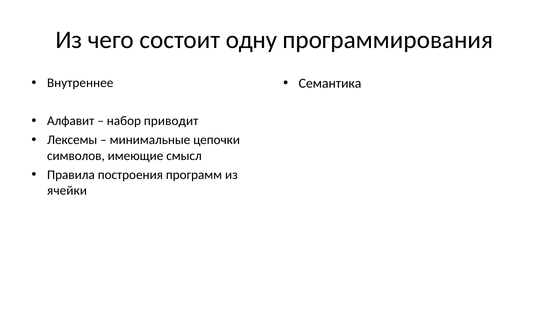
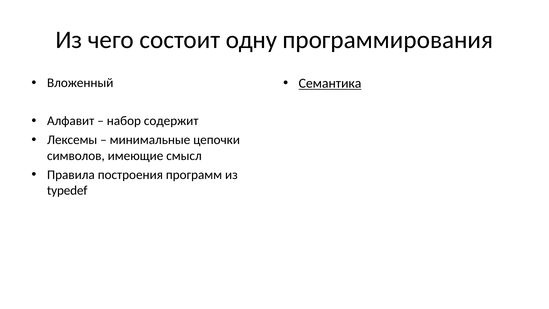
Внутреннее: Внутреннее -> Вложенный (80, 83)
Семантика underline: none -> present (330, 83)
набор приводит: приводит -> содержит (171, 121)
ячейки: ячейки -> typedef (67, 190)
